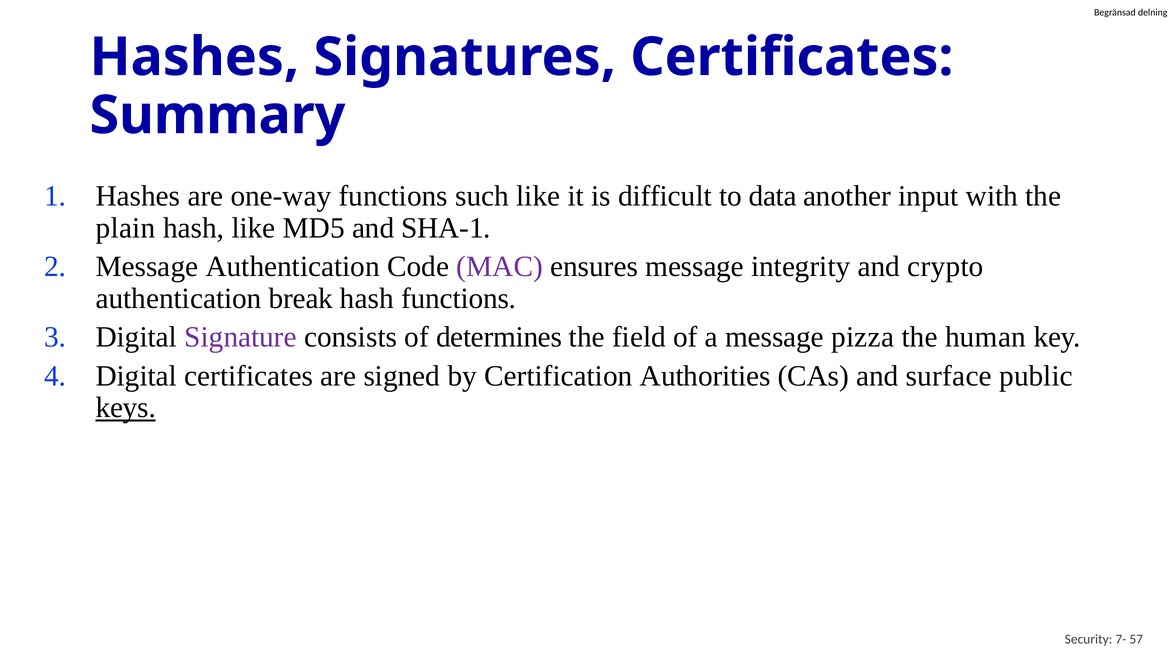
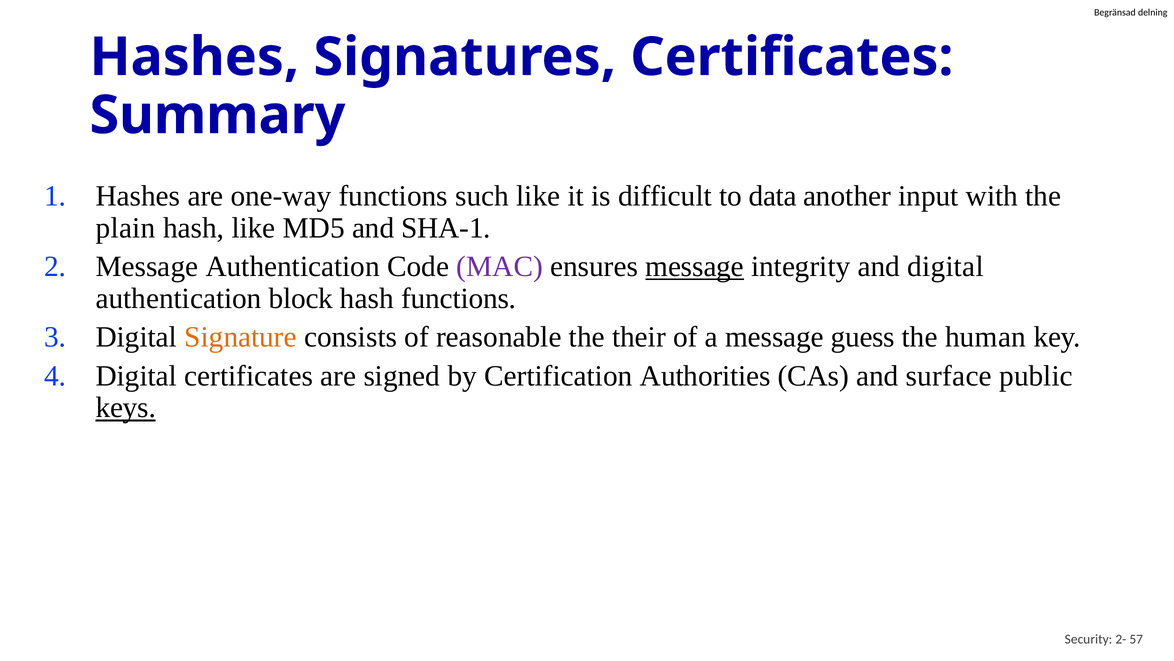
message underline: none -> present (695, 266)
and crypto: crypto -> digital (946, 266)
break: break -> block (301, 298)
Signature colour: purple -> orange (241, 337)
determines: determines -> reasonable (499, 337)
field: field -> their (639, 337)
pizza: pizza -> guess (863, 337)
7-: 7- -> 2- (1121, 639)
